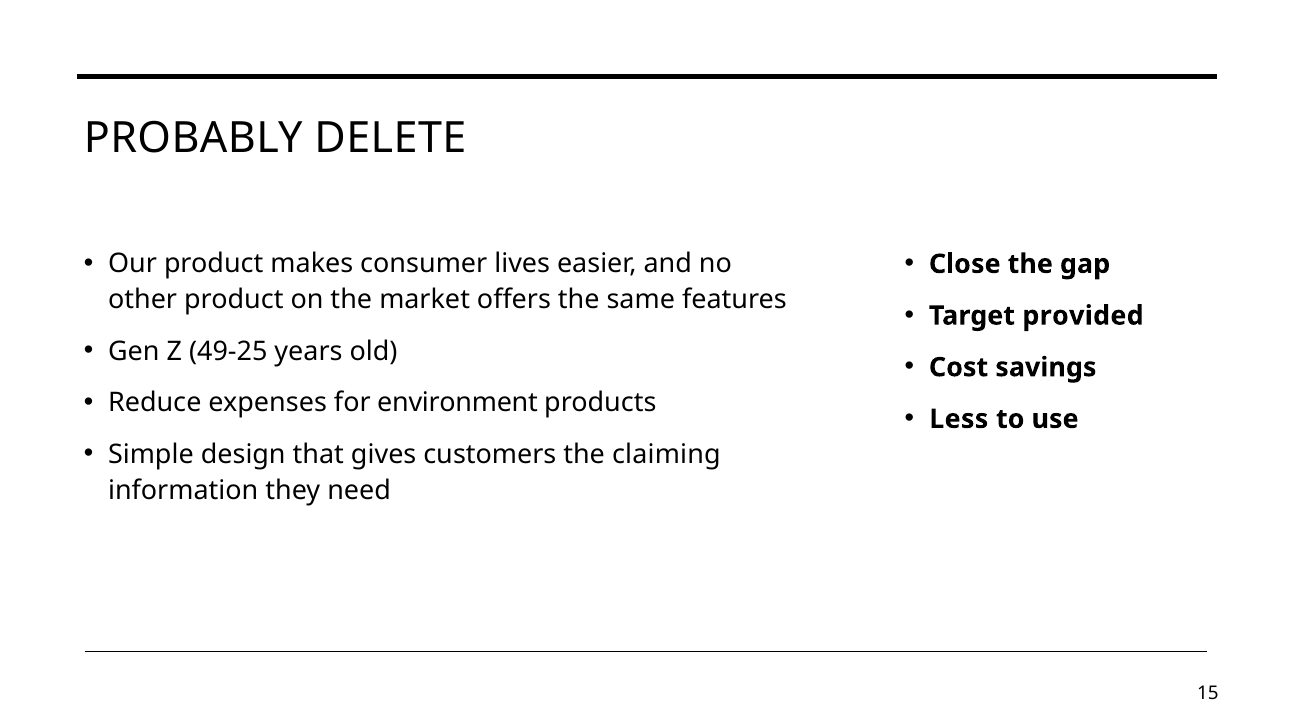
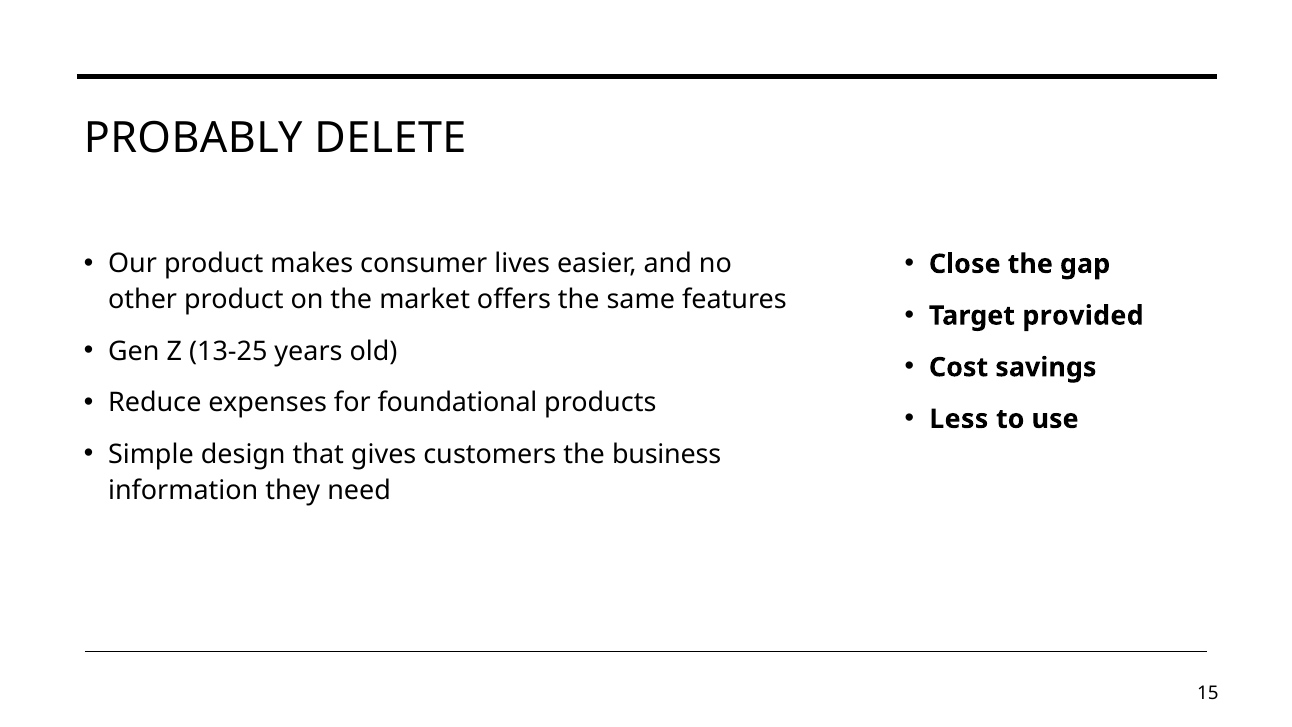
49-25: 49-25 -> 13-25 (228, 351)
environment: environment -> foundational (457, 403)
claiming: claiming -> business (667, 454)
